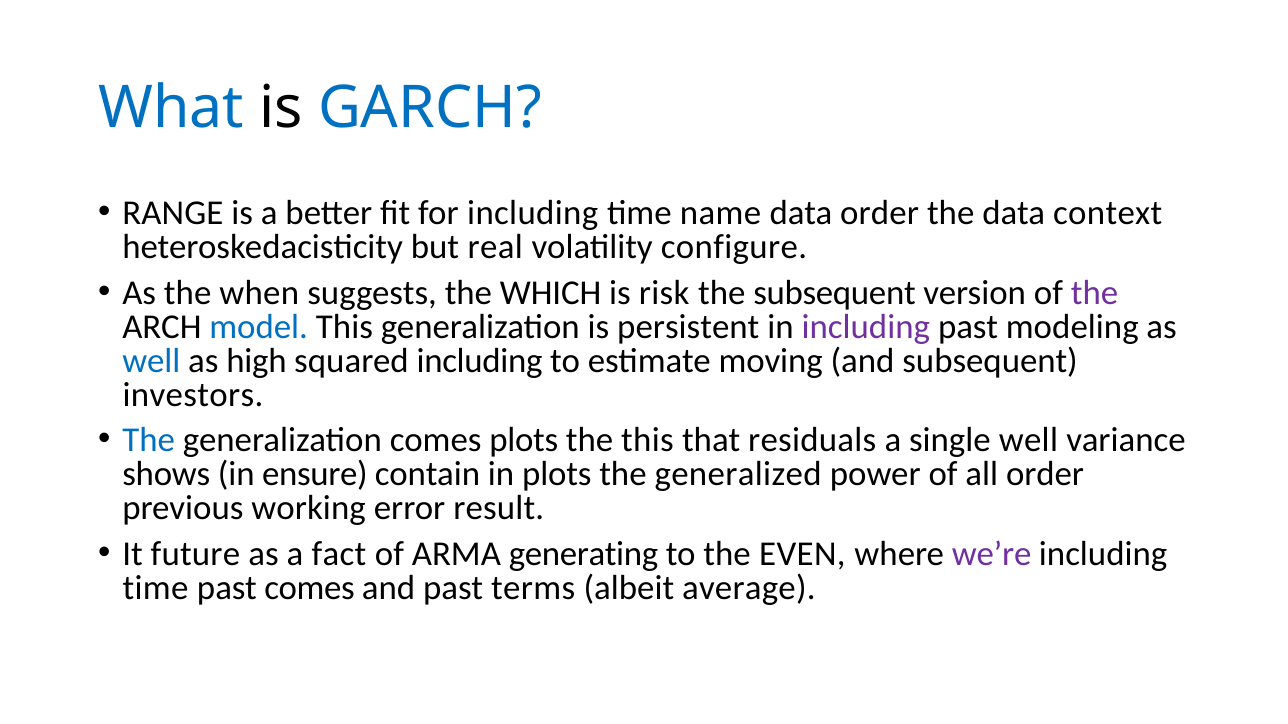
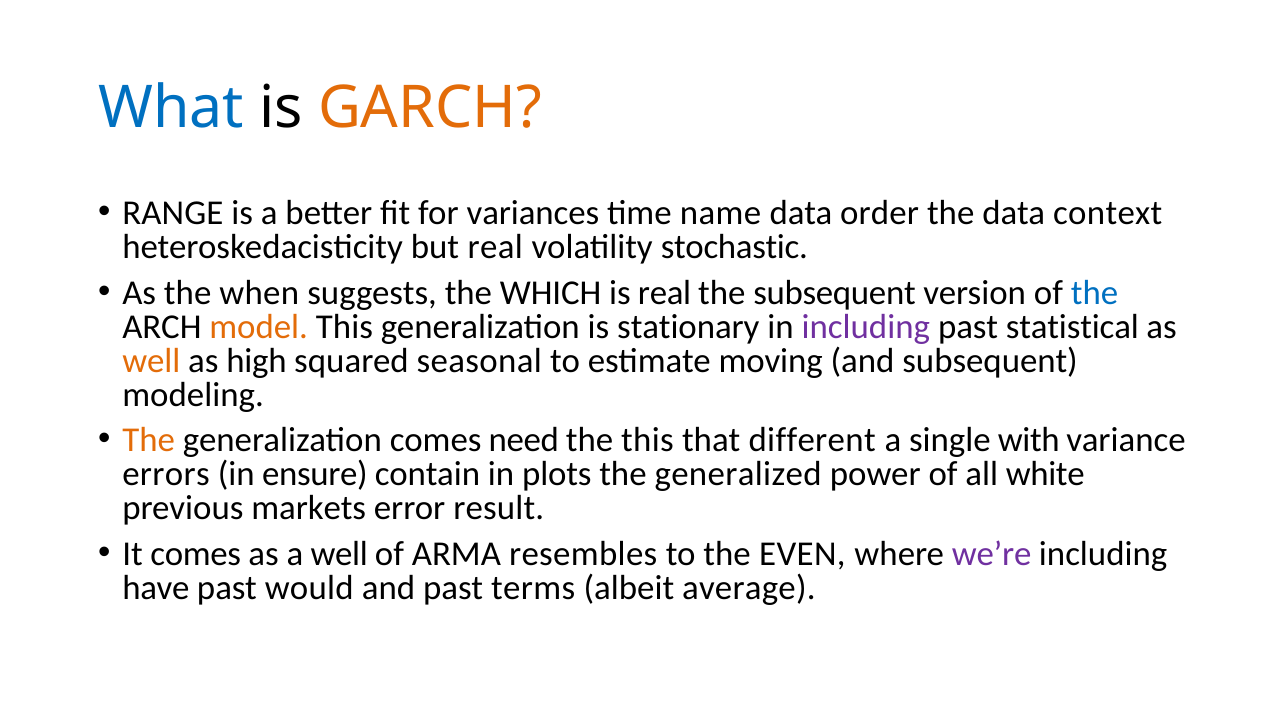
GARCH colour: blue -> orange (430, 108)
for including: including -> variances (533, 213)
configure: configure -> stochastic (734, 247)
is risk: risk -> real (665, 293)
the colour: purple -> blue (1095, 293)
model colour: blue -> orange (259, 327)
persistent: persistent -> stationary (688, 327)
modeling: modeling -> statistical (1072, 327)
well colour: blue -> orange (151, 361)
squared including: including -> seasonal (479, 361)
investors: investors -> modeling (193, 395)
The colour: blue -> orange (149, 441)
comes plots: plots -> need (524, 441)
residuals: residuals -> different (812, 441)
single well: well -> with (1029, 441)
shows: shows -> errors (166, 475)
all order: order -> white (1045, 475)
working: working -> markets (309, 508)
It future: future -> comes (196, 554)
a fact: fact -> well (339, 554)
generating: generating -> resembles (583, 554)
time: time -> have (156, 588)
past comes: comes -> would (309, 588)
